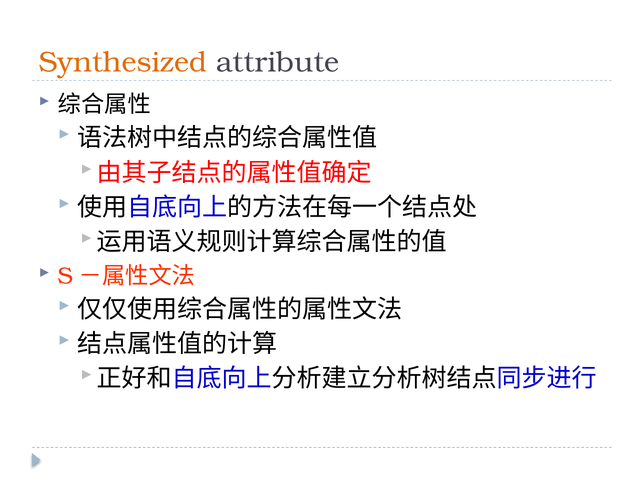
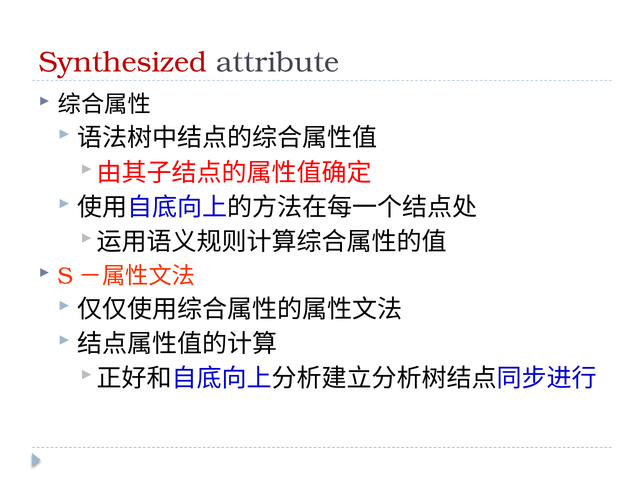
Synthesized colour: orange -> red (123, 62)
